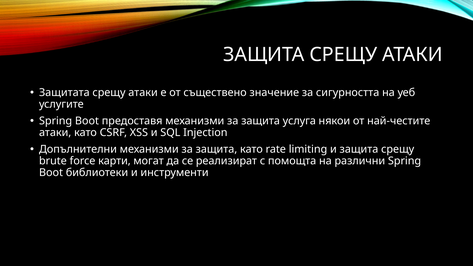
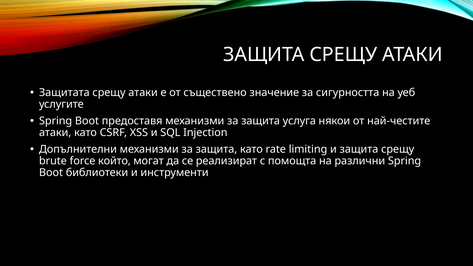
карти: карти -> който (114, 161)
